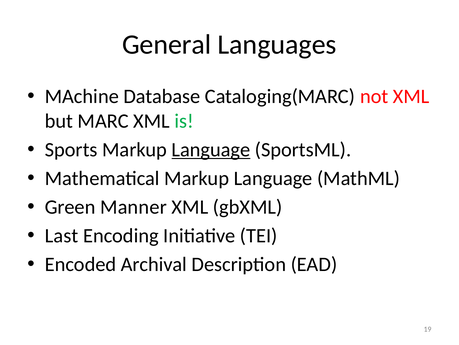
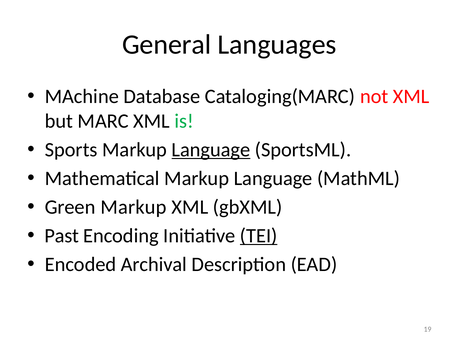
Green Manner: Manner -> Markup (133, 207)
Last: Last -> Past (62, 235)
TEI underline: none -> present (259, 235)
